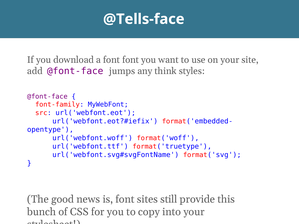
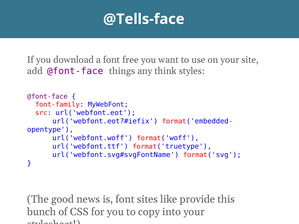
font font: font -> free (130, 60)
jumps: jumps -> things (122, 71)
still: still -> like (169, 199)
